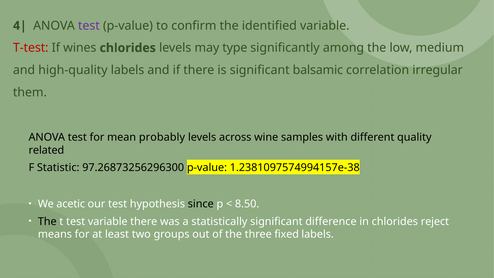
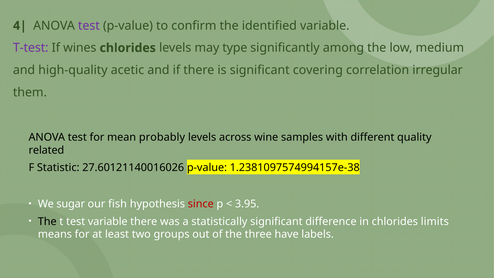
T-test colour: red -> purple (31, 48)
high-quality labels: labels -> acetic (127, 70)
balsamic: balsamic -> covering (318, 70)
97.26873256296300: 97.26873256296300 -> 27.60121140016026 (133, 168)
acetic: acetic -> sugar (71, 204)
our test: test -> fish (118, 204)
since colour: black -> red (201, 204)
8.50: 8.50 -> 3.95 (247, 204)
reject: reject -> limits (435, 221)
fixed: fixed -> have (287, 234)
